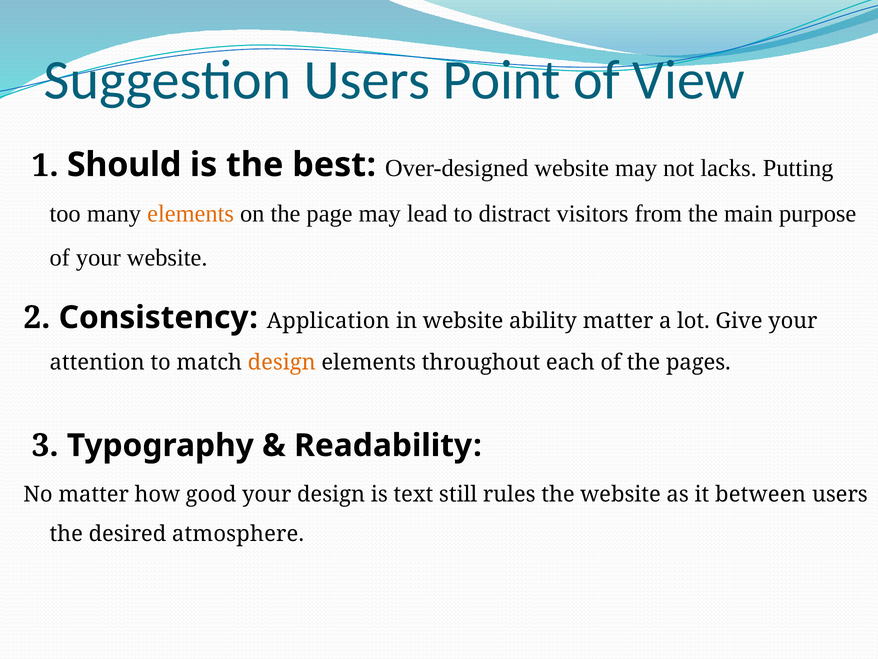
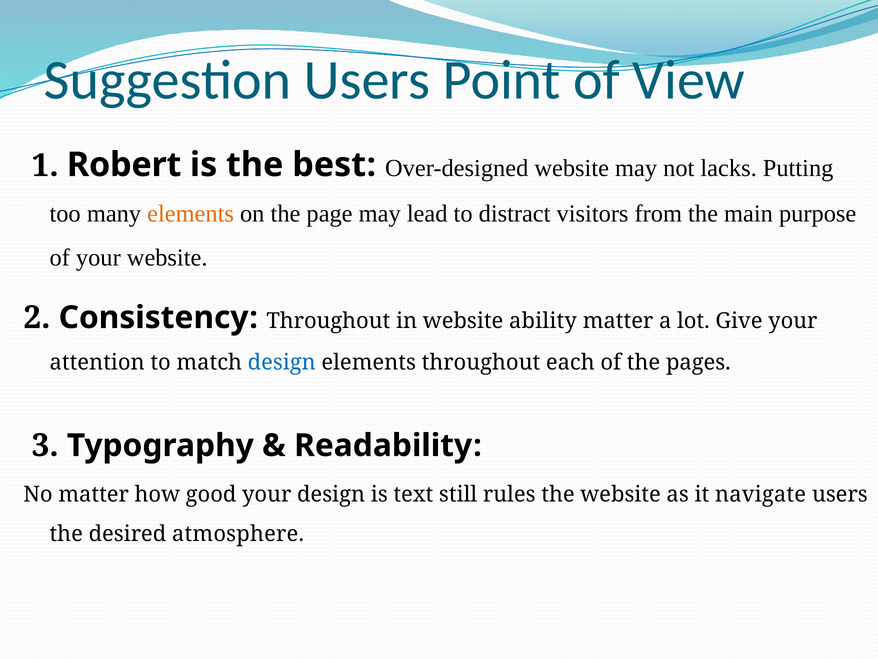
Should: Should -> Robert (124, 165)
Application: Application -> Throughout (328, 321)
design colour: orange -> blue (282, 362)
between: between -> navigate (761, 494)
